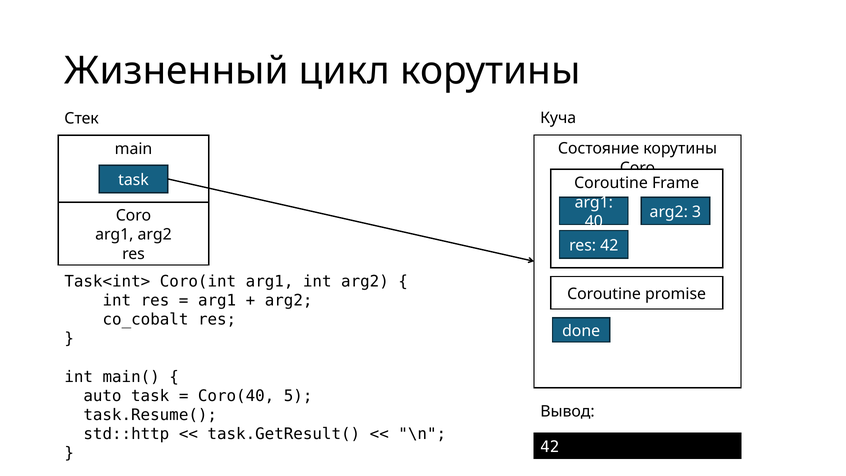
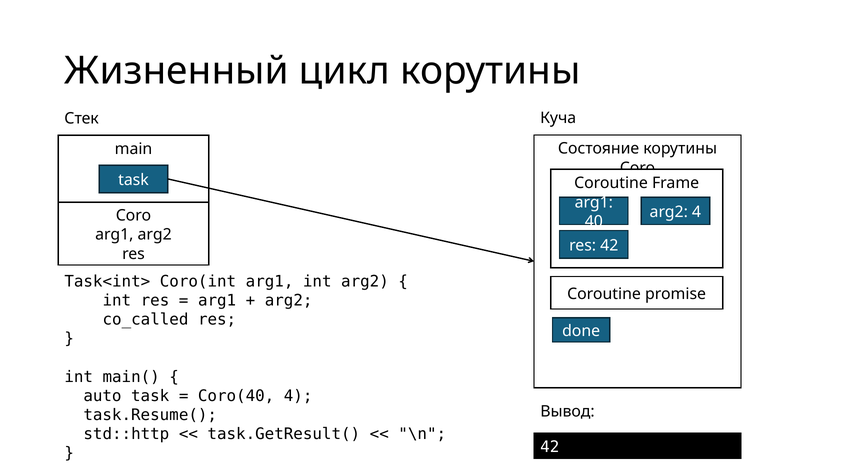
arg2 3: 3 -> 4 (697, 212)
co_cobalt: co_cobalt -> co_called (145, 320)
Coro(40 5: 5 -> 4 (298, 396)
